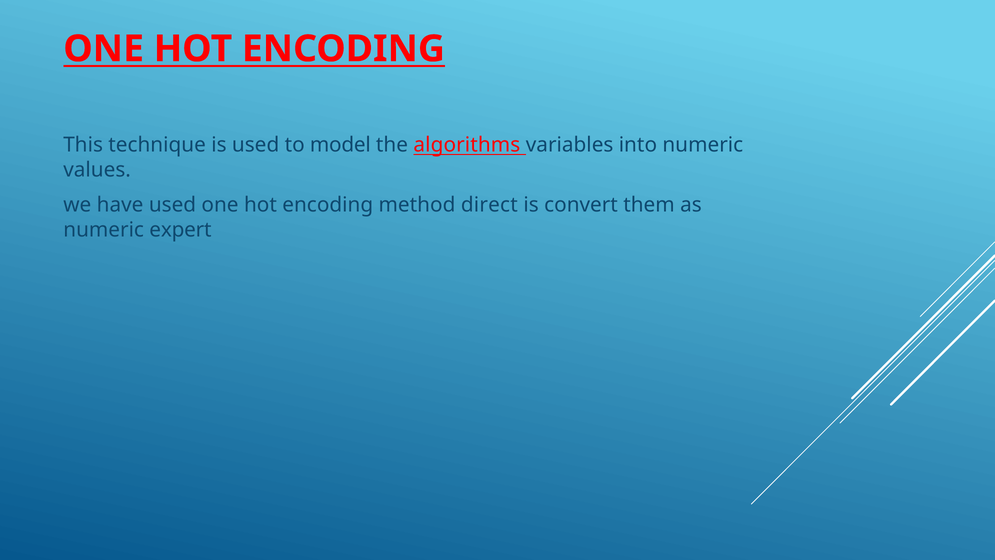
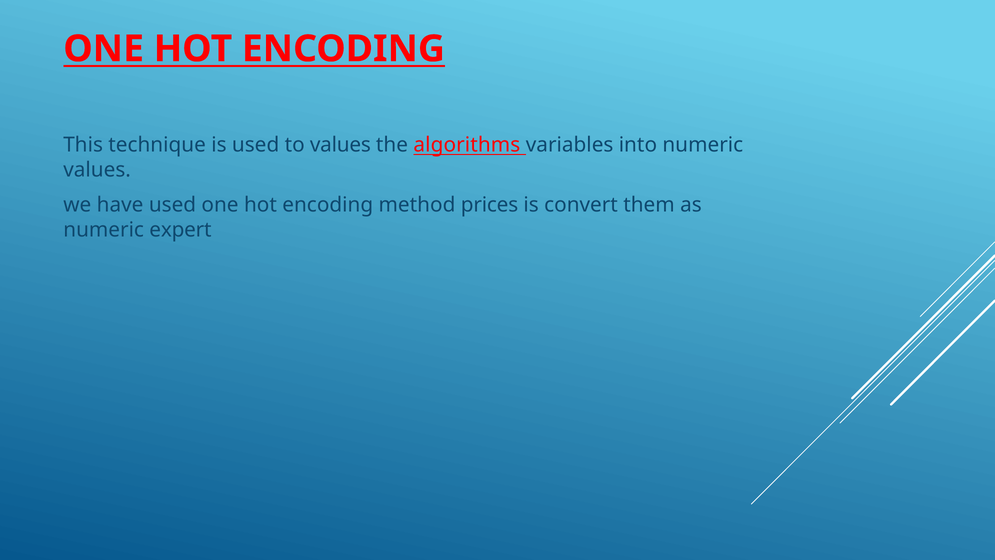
to model: model -> values (340, 145)
direct: direct -> prices (490, 205)
